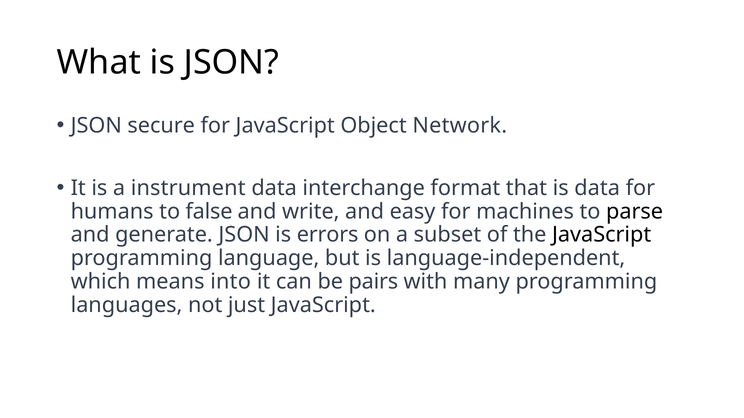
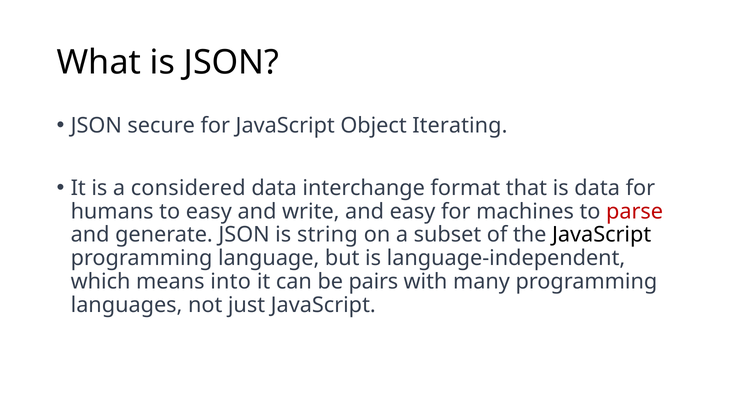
Network: Network -> Iterating (460, 126)
instrument: instrument -> considered (188, 188)
to false: false -> easy (209, 212)
parse colour: black -> red (635, 212)
errors: errors -> string (327, 235)
